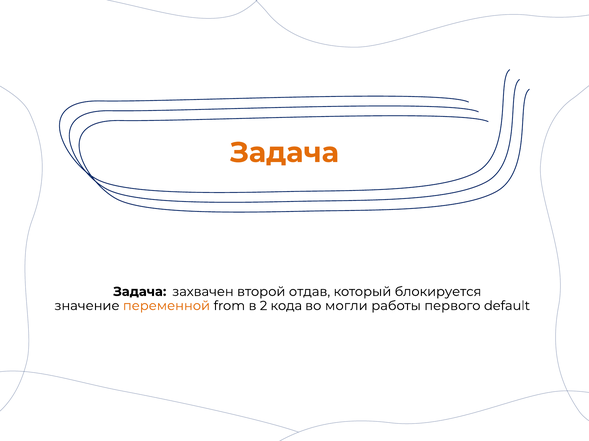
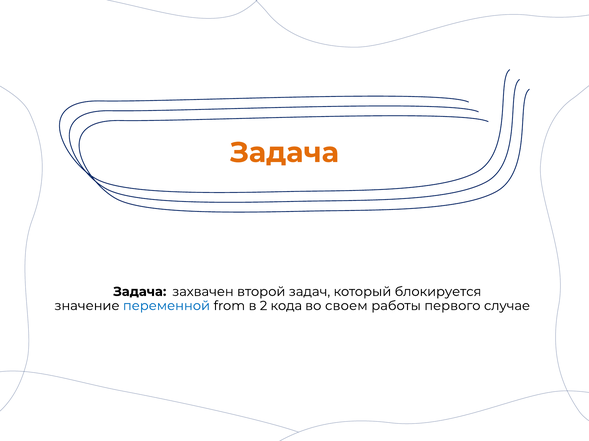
отдав: отдав -> задач (310, 292)
переменной colour: orange -> blue (166, 306)
могли: могли -> своем (346, 306)
default: default -> случае (507, 306)
